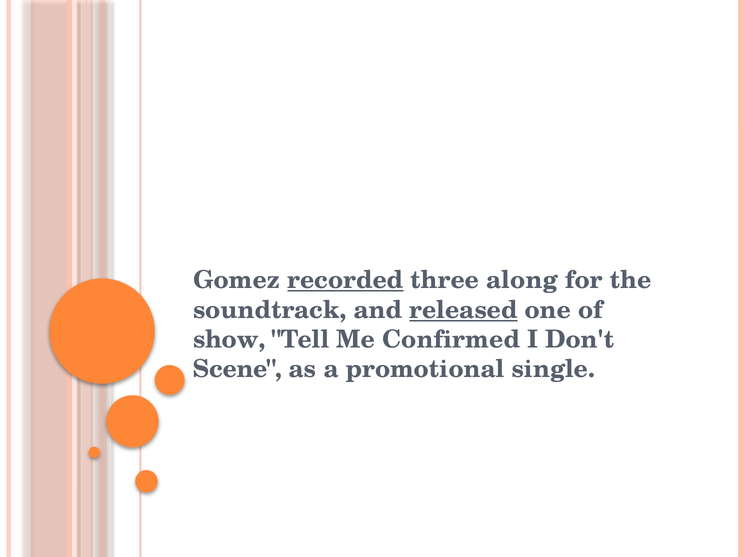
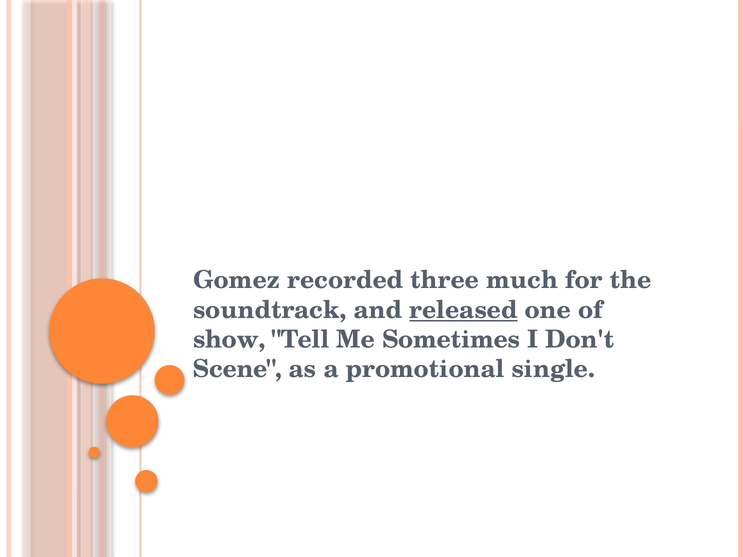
recorded underline: present -> none (345, 280)
along: along -> much (522, 280)
Confirmed: Confirmed -> Sometimes (451, 340)
